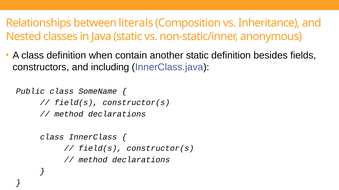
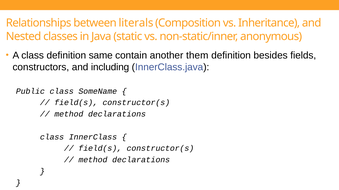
when: when -> same (101, 56)
another static: static -> them (197, 56)
